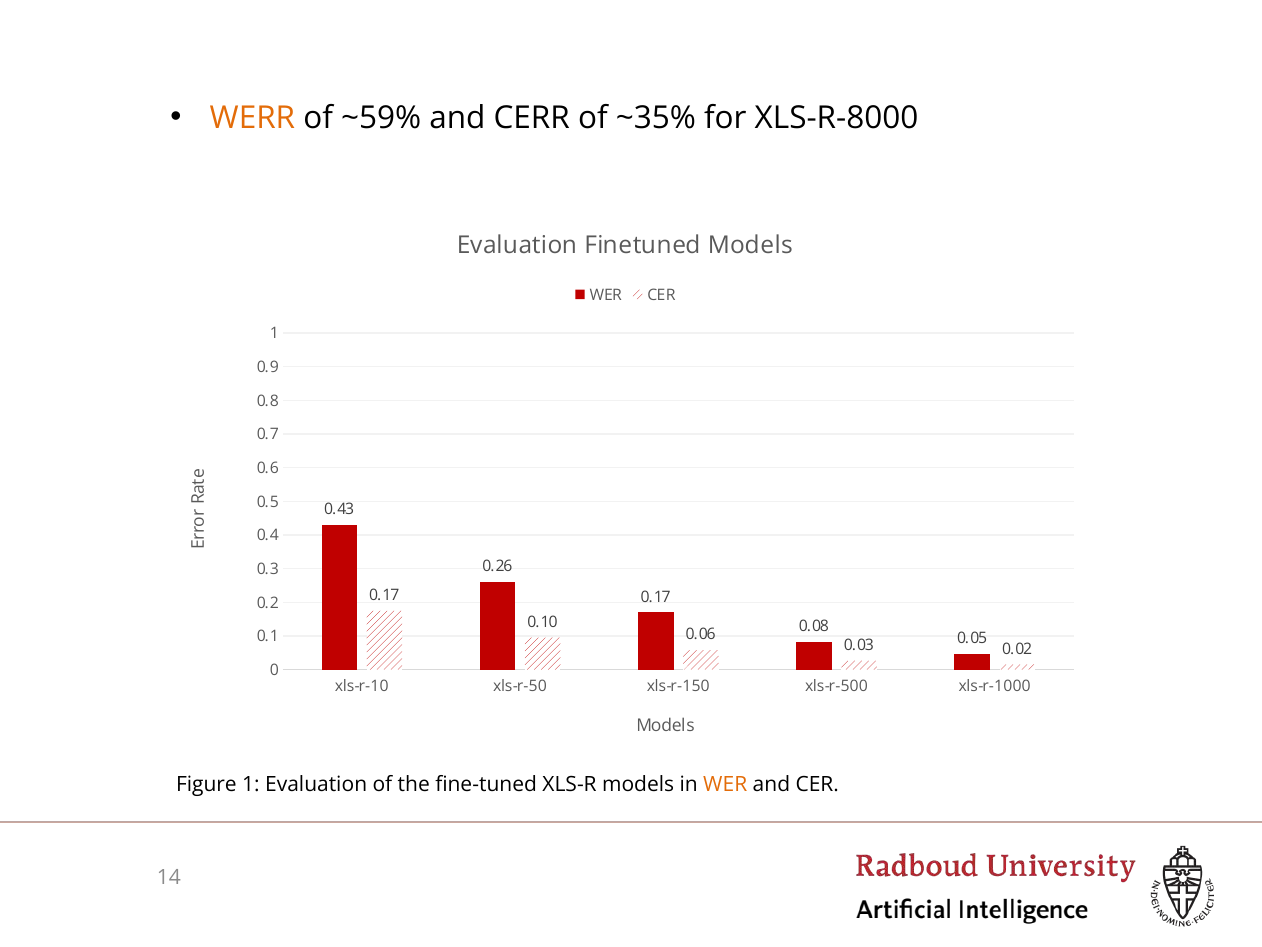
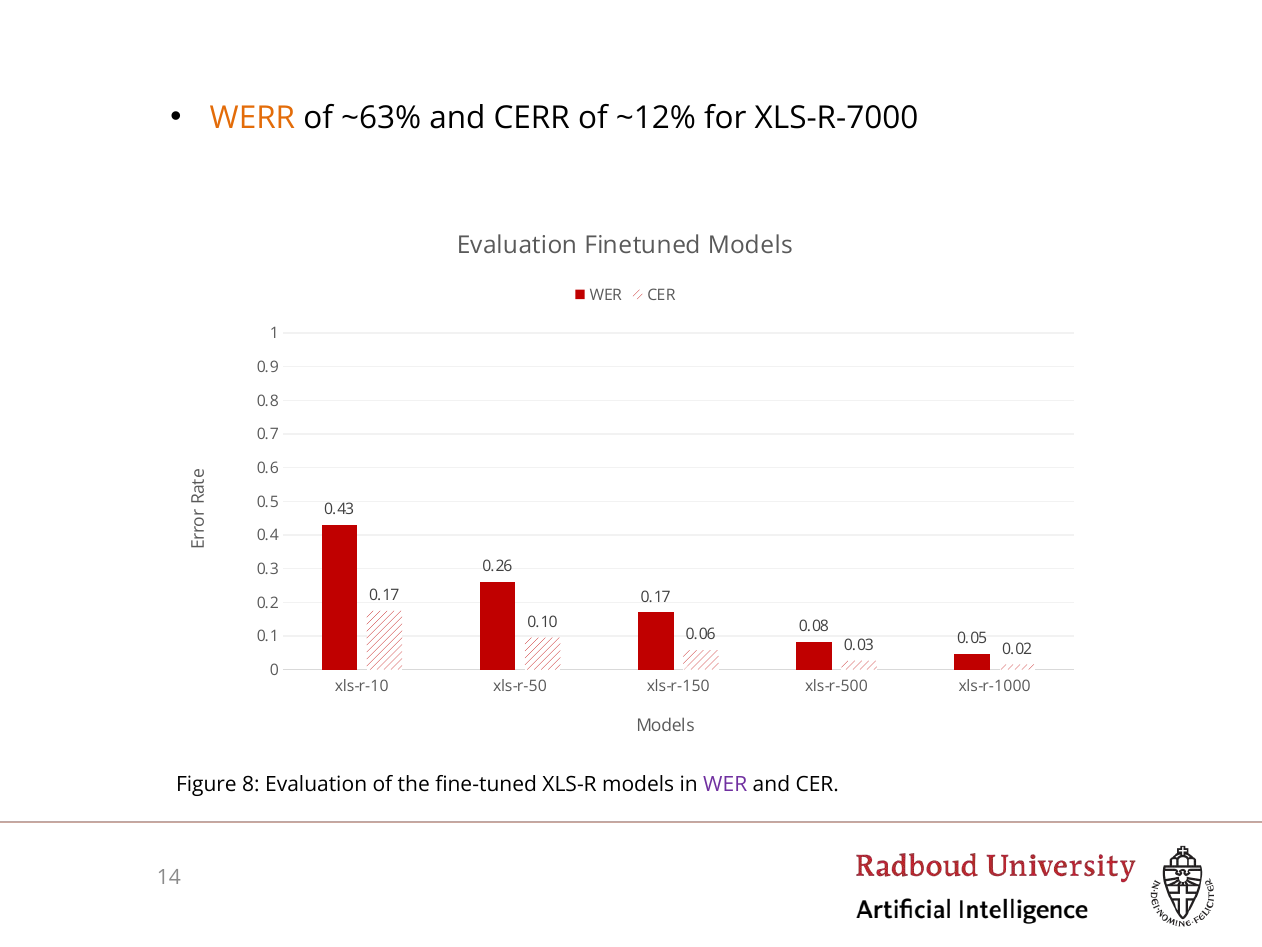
~59%: ~59% -> ~63% (381, 118)
~35%: ~35% -> ~12% (656, 118)
XLS-R-8000: XLS-R-8000 -> XLS-R-7000 (837, 118)
Figure 1: 1 -> 8 (251, 784)
WER colour: orange -> purple (725, 784)
